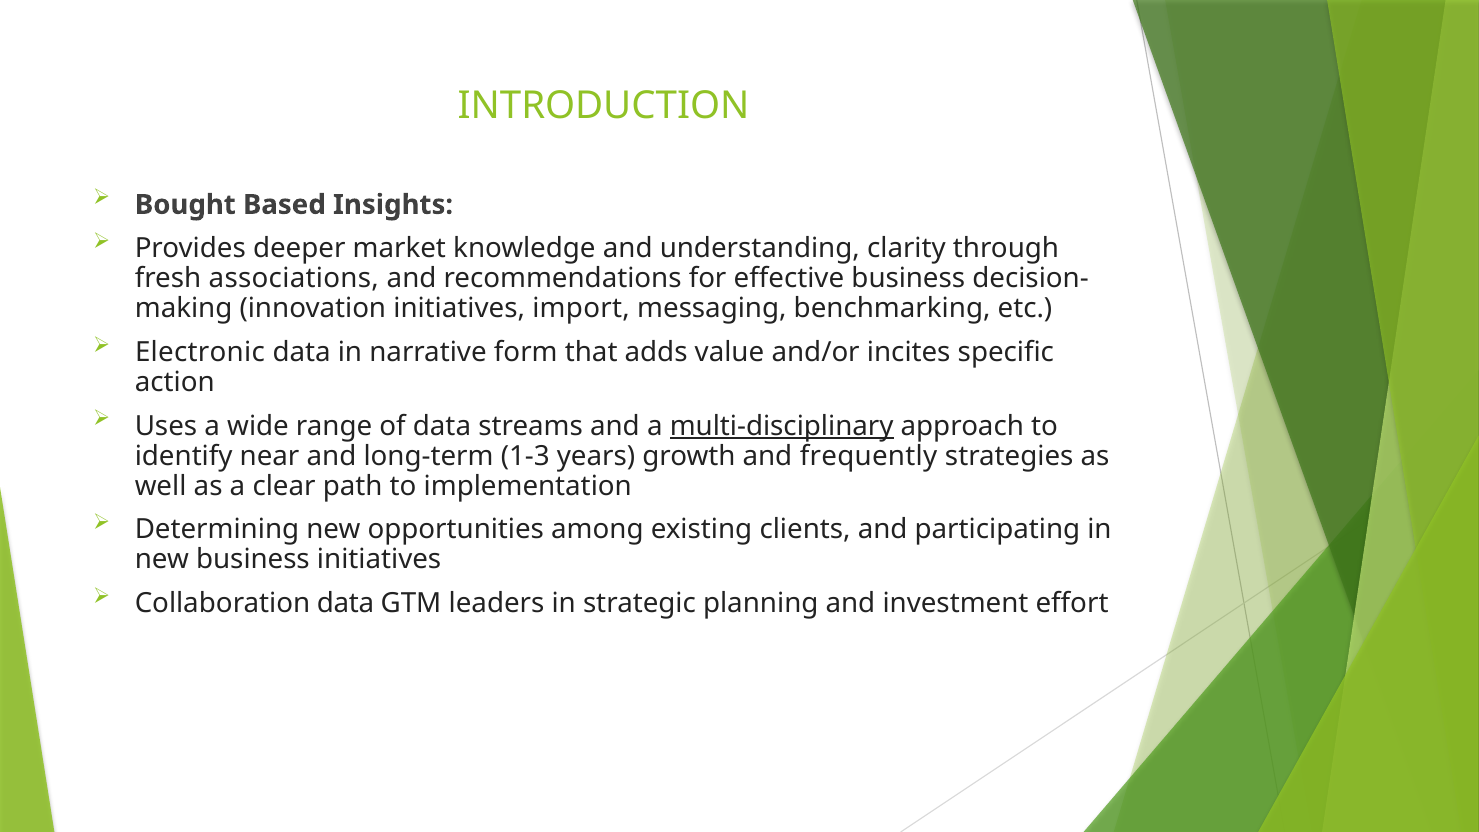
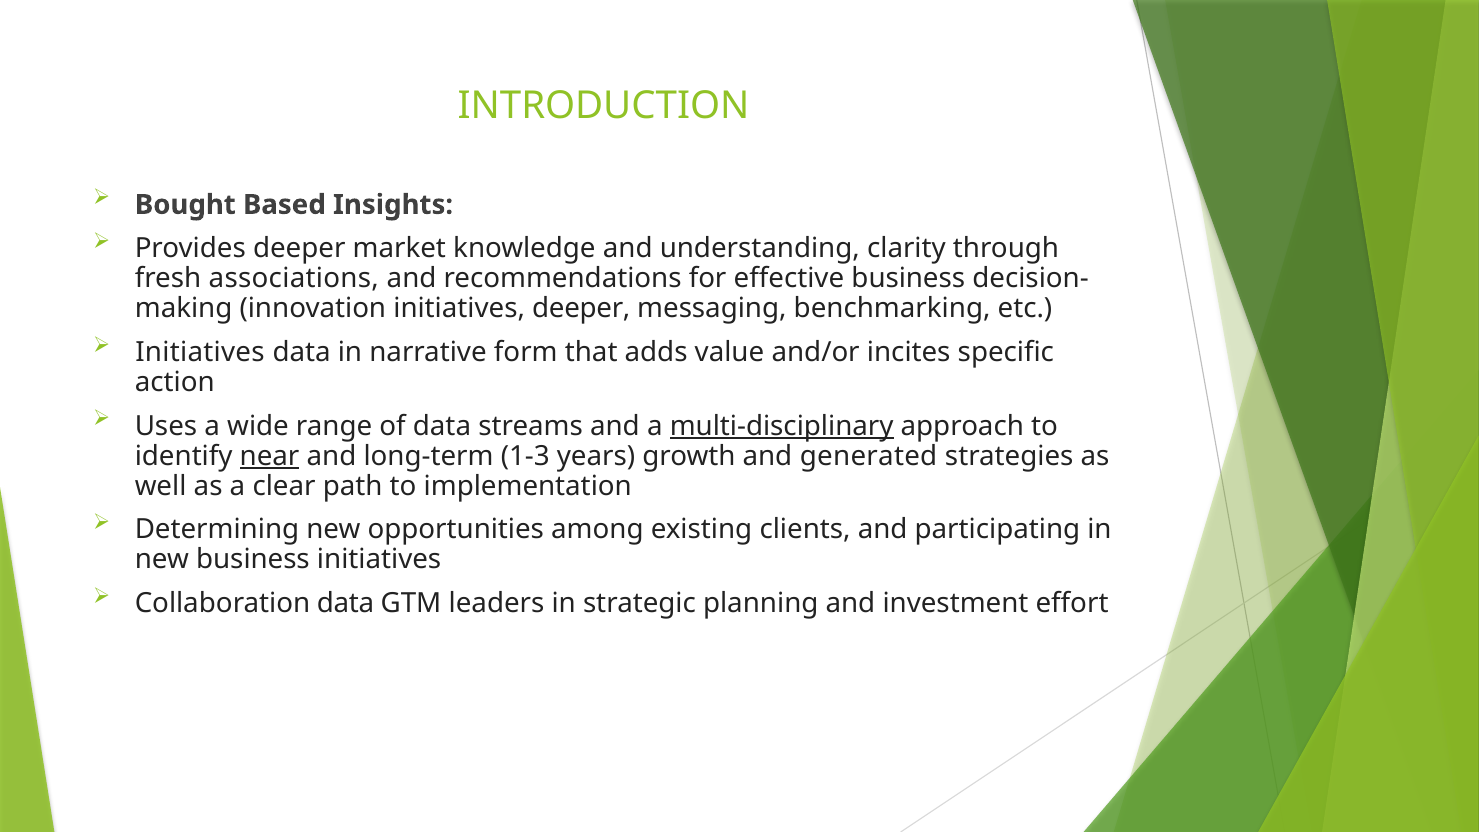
initiatives import: import -> deeper (581, 308)
Electronic: Electronic -> Initiatives (200, 352)
near underline: none -> present (270, 456)
frequently: frequently -> generated (869, 456)
